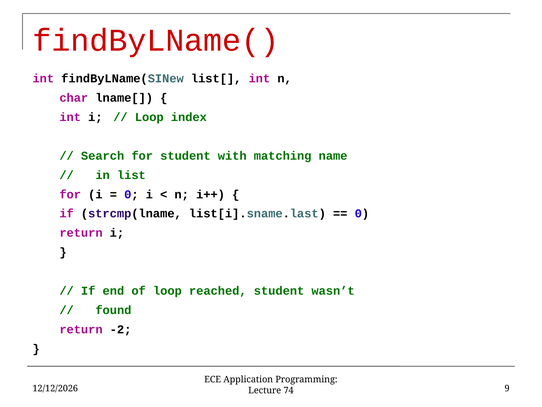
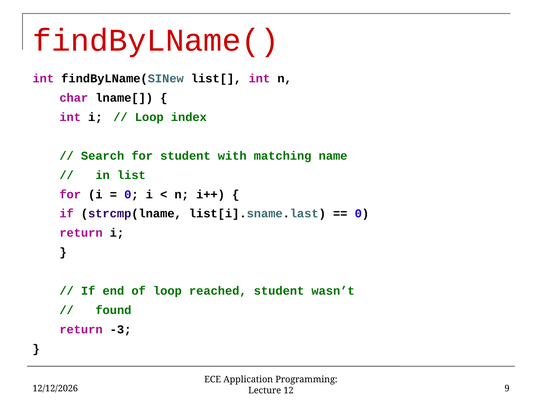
-2: -2 -> -3 (121, 329)
74: 74 -> 12 (289, 390)
